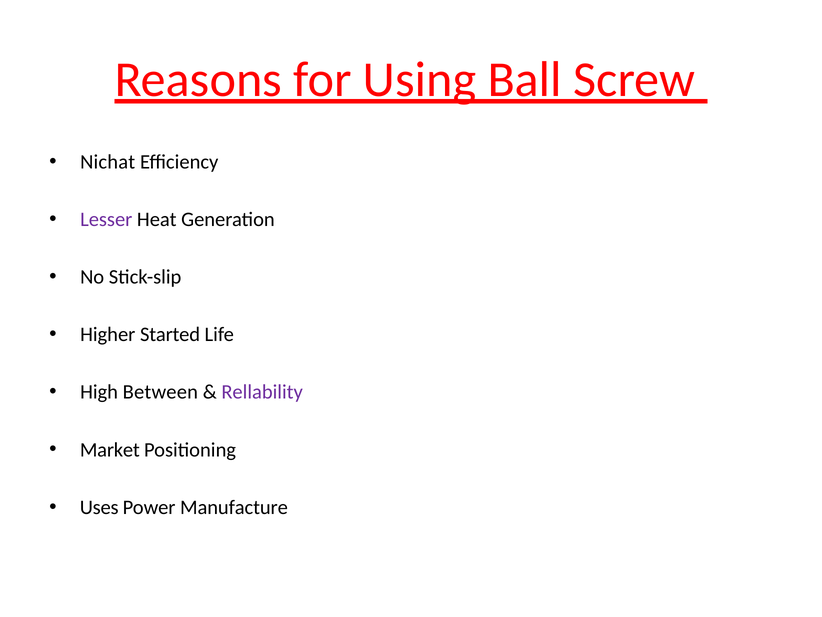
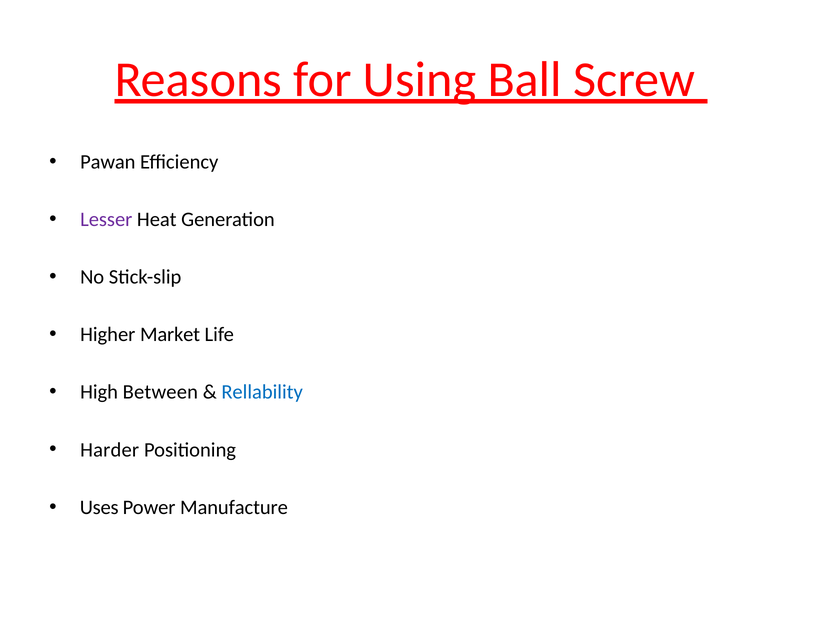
Nichat: Nichat -> Pawan (108, 162)
Started: Started -> Market (170, 334)
Rellability colour: purple -> blue (262, 392)
Market: Market -> Harder (110, 449)
